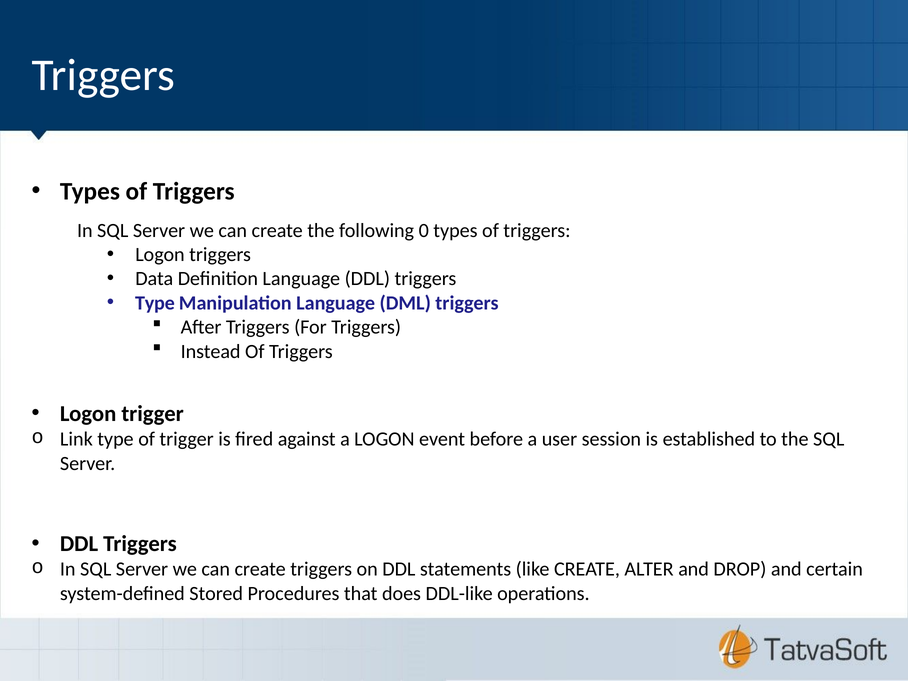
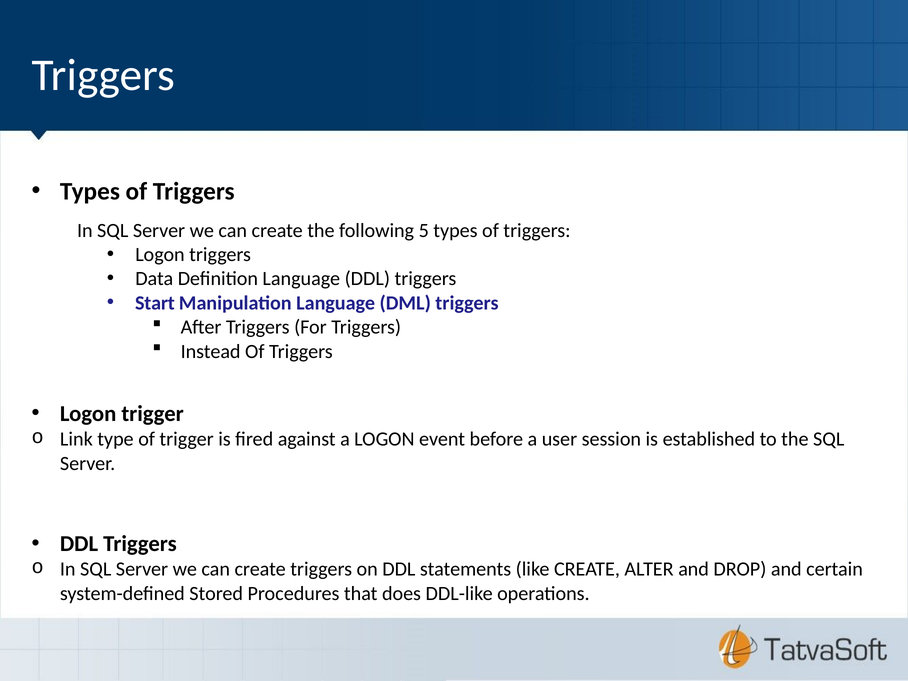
0: 0 -> 5 (424, 230)
Type: Type -> Start (155, 303)
